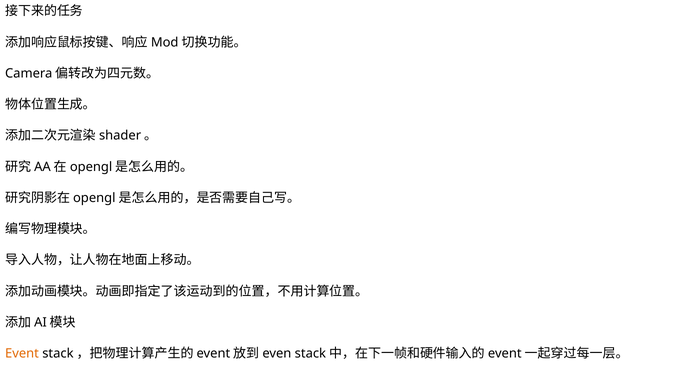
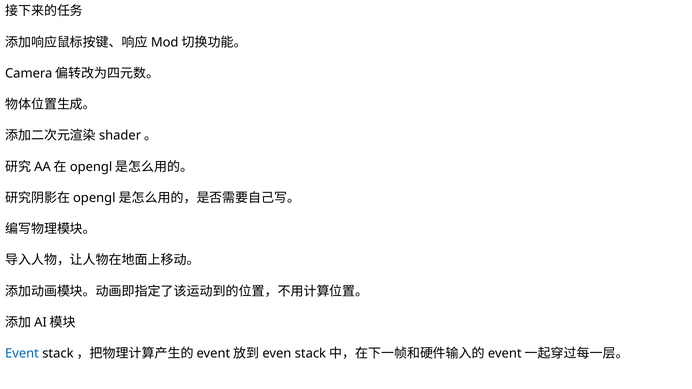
Event colour: orange -> blue (22, 354)
